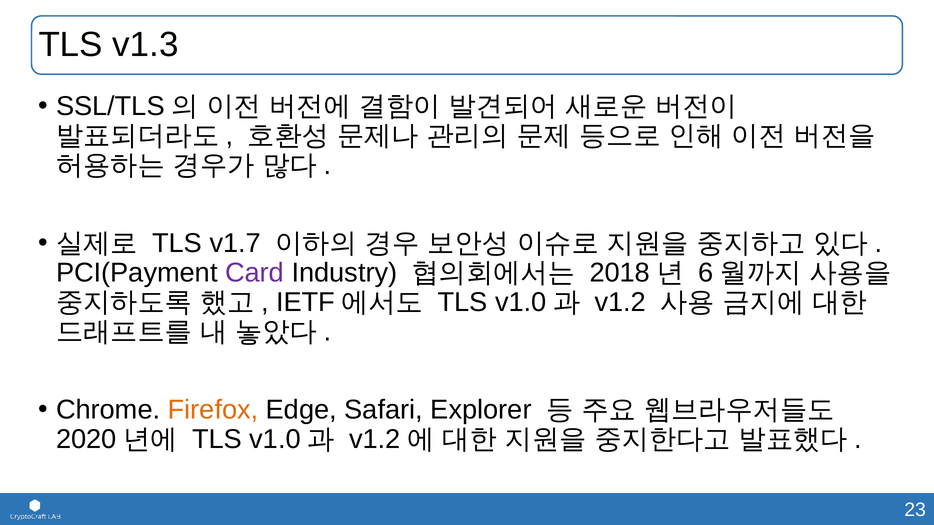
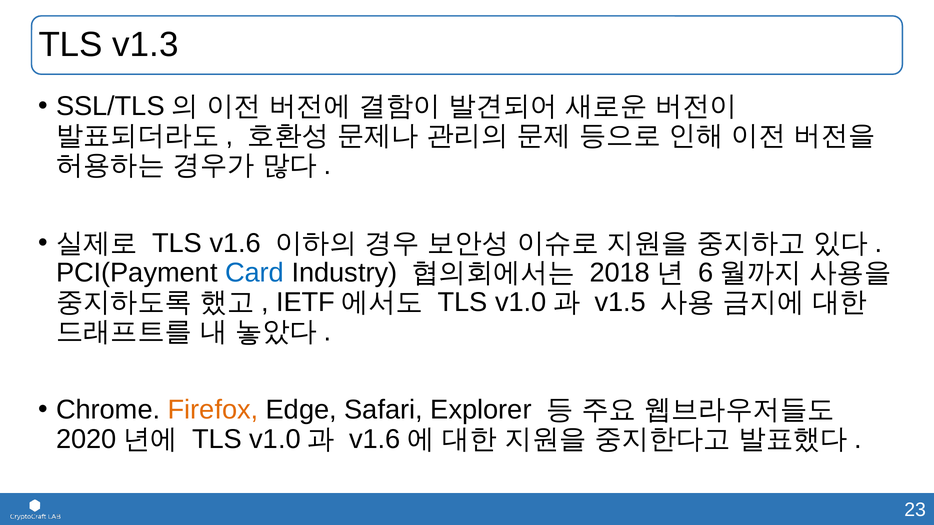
TLS v1.7: v1.7 -> v1.6 (235, 244)
Card colour: purple -> blue (255, 273)
v1.2: v1.2 -> v1.5 (620, 302)
v1.2: v1.2 -> v1.6 (375, 440)
